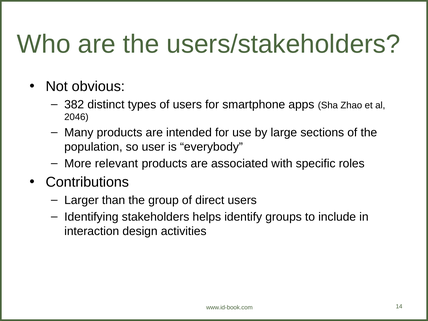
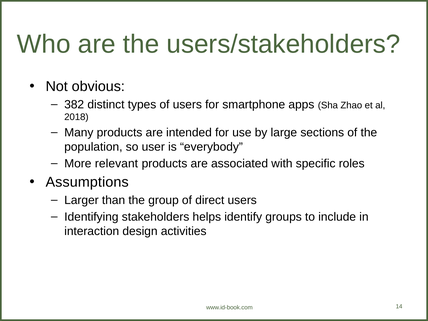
2046: 2046 -> 2018 (76, 117)
Contributions: Contributions -> Assumptions (87, 182)
